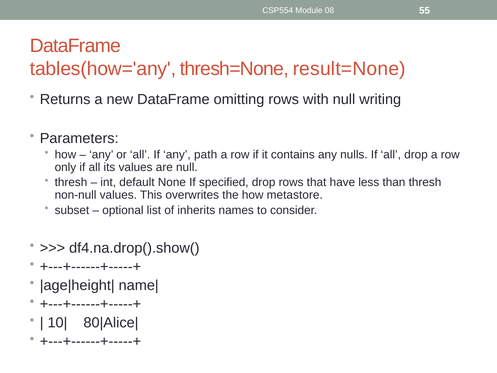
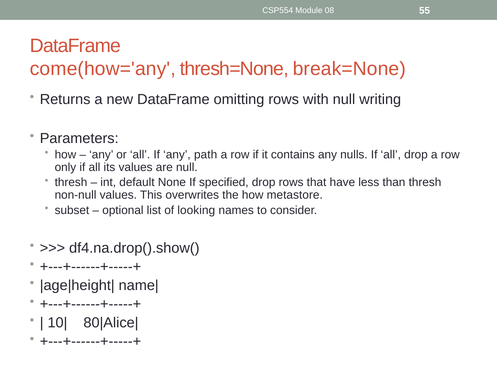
tables(how='any: tables(how='any -> come(how='any (103, 69)
result=None: result=None -> break=None (349, 69)
inherits: inherits -> looking (196, 210)
